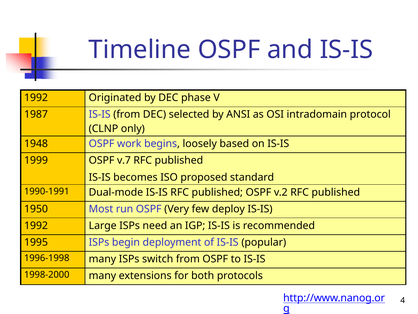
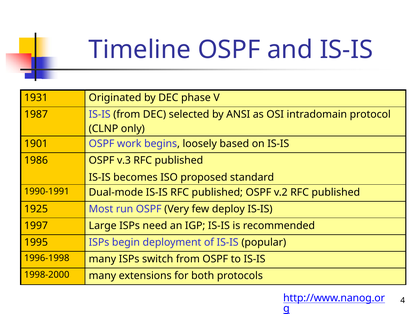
1992: 1992 -> 1931 (36, 98)
1948: 1948 -> 1901 (36, 143)
1999: 1999 -> 1986 (36, 160)
v.7: v.7 -> v.3 (124, 160)
1950: 1950 -> 1925 (36, 209)
1992: 1992 -> 1997 (36, 225)
